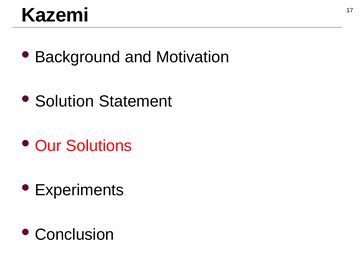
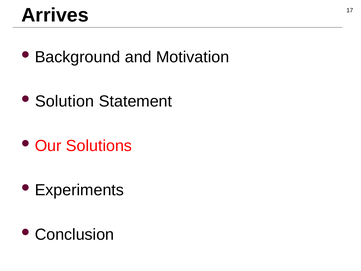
Kazemi: Kazemi -> Arrives (55, 15)
